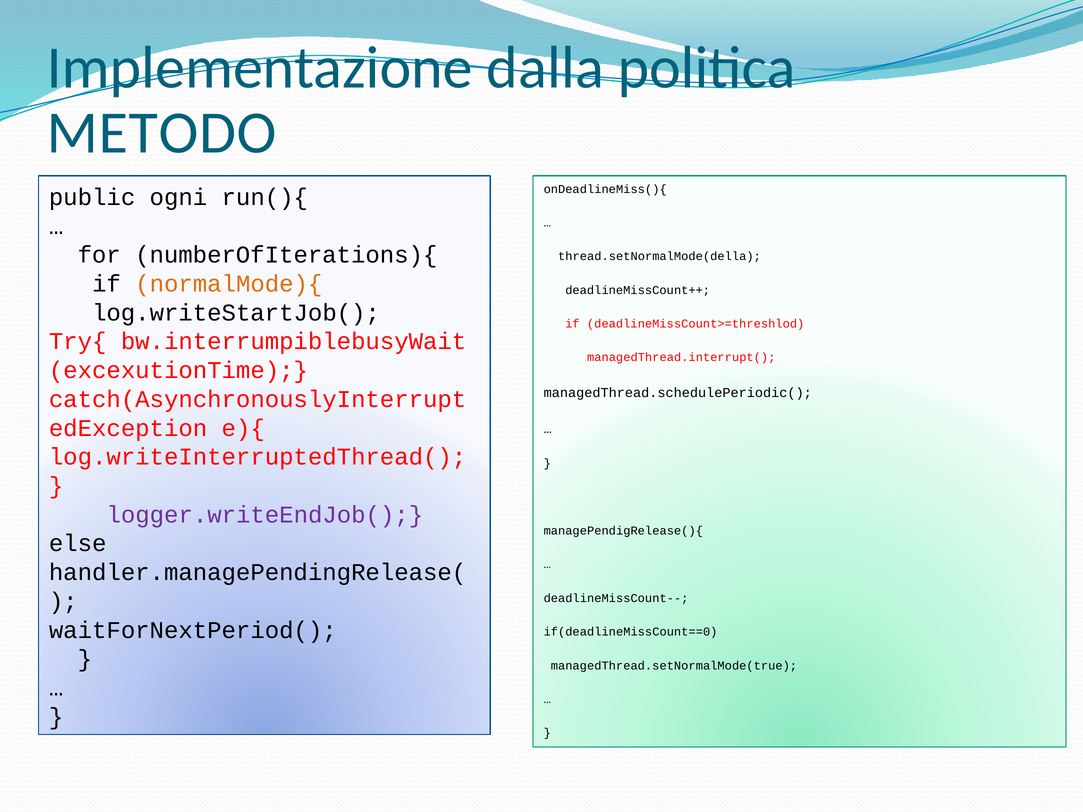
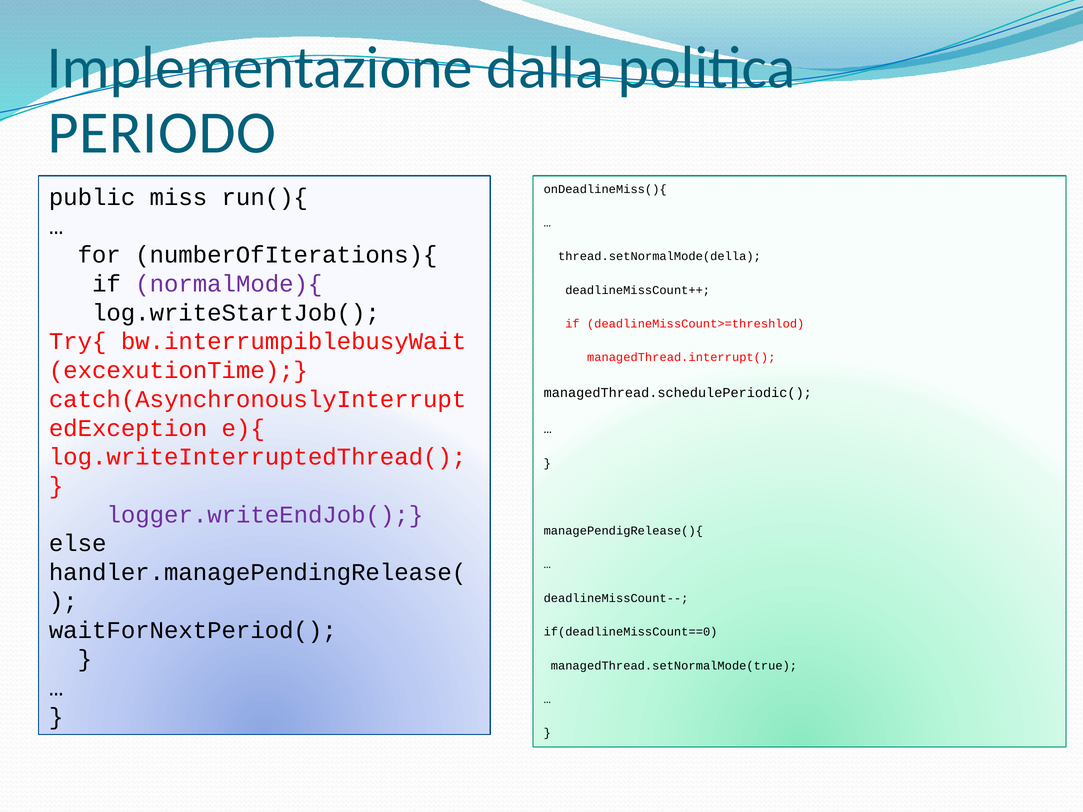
METODO: METODO -> PERIODO (162, 133)
ogni: ogni -> miss (178, 197)
normalMode){ colour: orange -> purple (229, 284)
